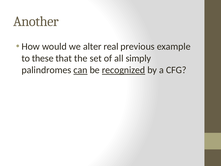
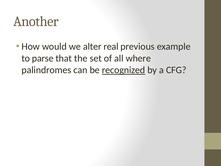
these: these -> parse (43, 58)
simply: simply -> where (138, 58)
can underline: present -> none (80, 70)
